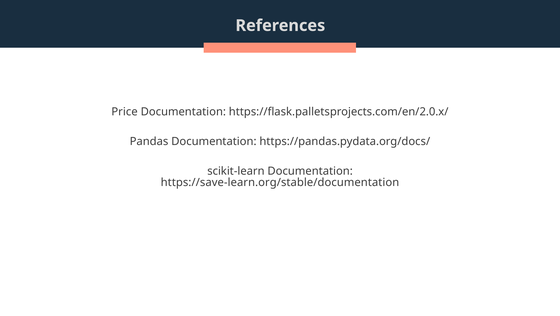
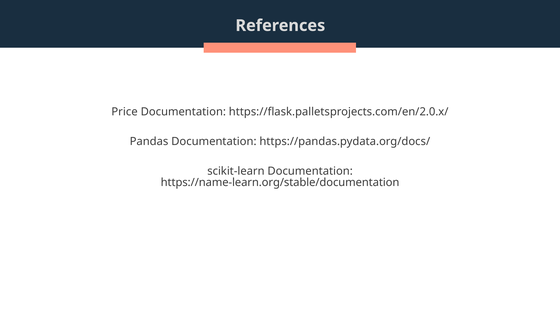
https://save-learn.org/stable/documentation: https://save-learn.org/stable/documentation -> https://name-learn.org/stable/documentation (280, 182)
